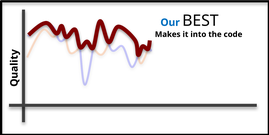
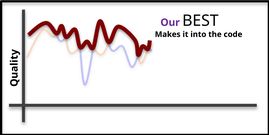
Our colour: blue -> purple (170, 22)
